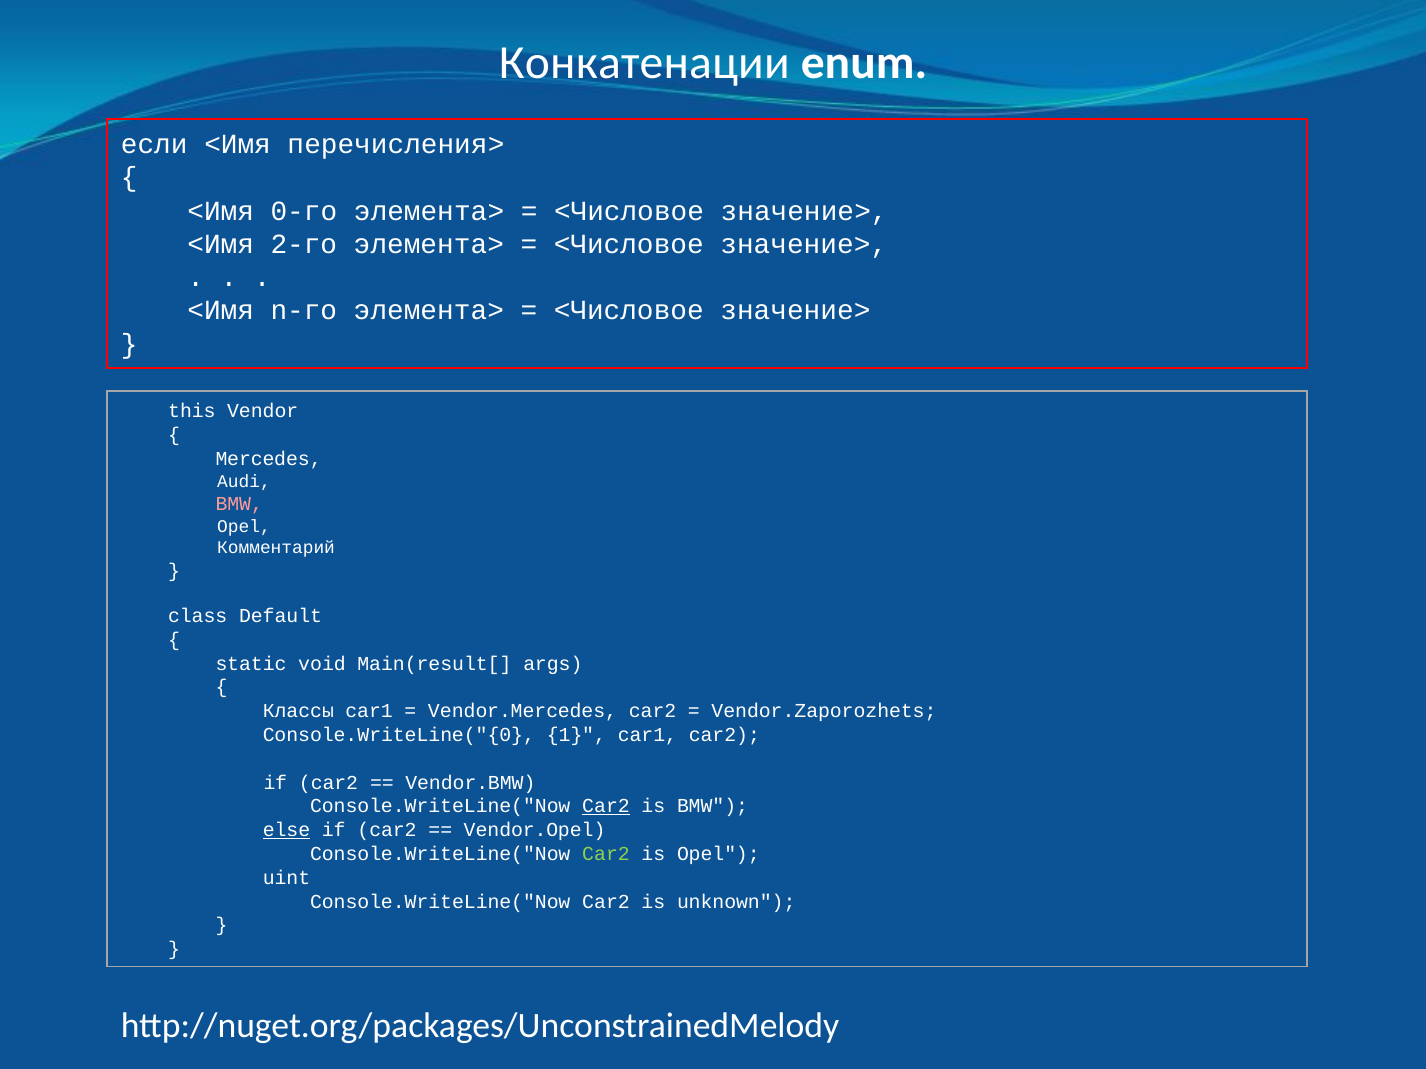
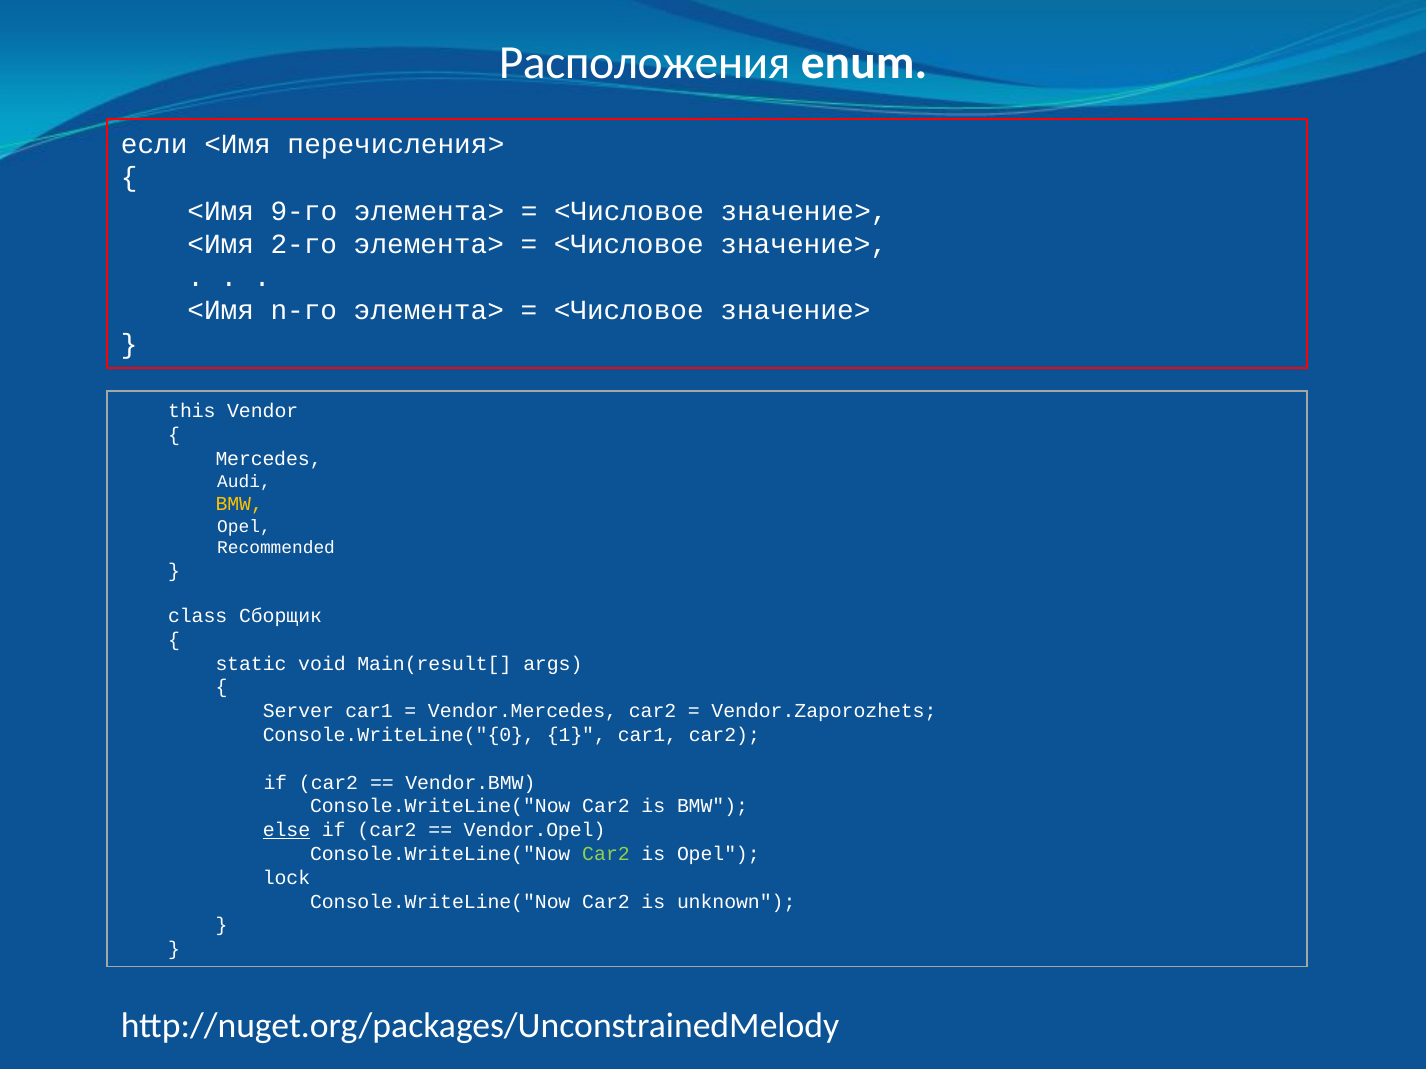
Конкатенации: Конкатенации -> Расположения (645, 63)
0-го: 0-го -> 9-го (304, 211)
BMW colour: pink -> yellow (239, 504)
Комментарий: Комментарий -> Recommended (276, 548)
Default: Default -> Сборщик (281, 616)
Классы: Классы -> Server (298, 712)
Car2 underline: present -> none (606, 807)
uint: uint -> lock (286, 878)
